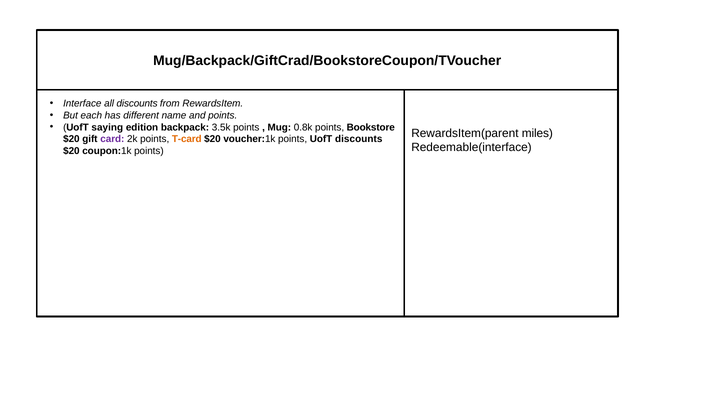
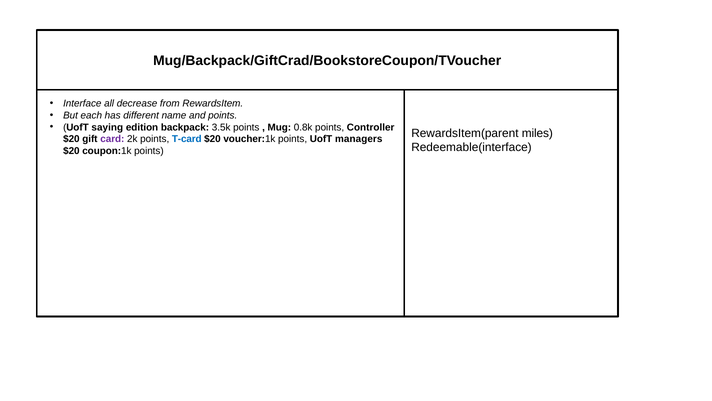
all discounts: discounts -> decrease (137, 103)
Bookstore: Bookstore -> Controller (371, 127)
T-card colour: orange -> blue (187, 139)
UofT discounts: discounts -> managers (359, 139)
